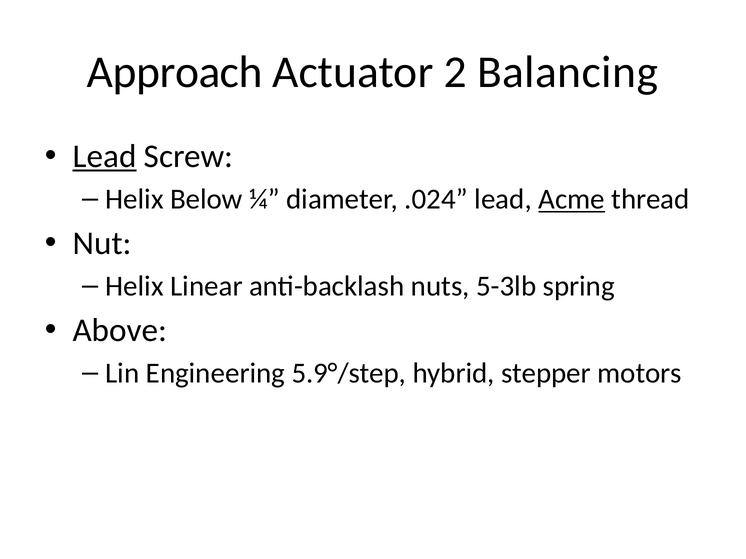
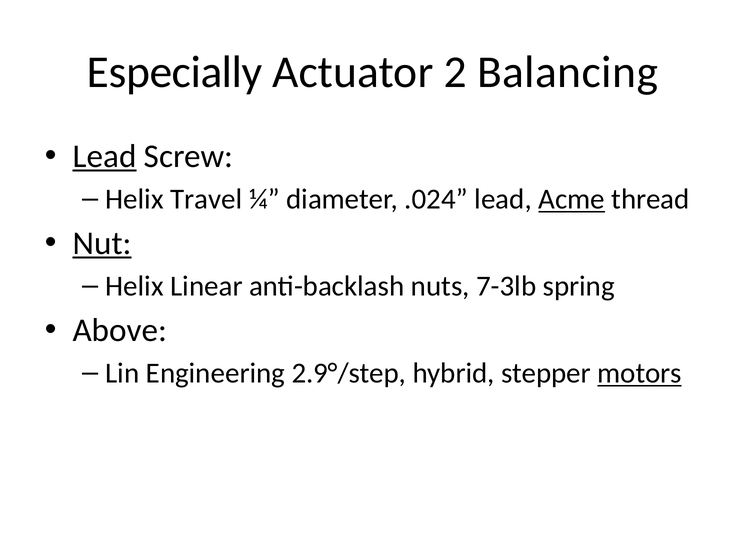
Approach: Approach -> Especially (175, 72)
Below: Below -> Travel (206, 199)
Nut underline: none -> present (102, 244)
5-3lb: 5-3lb -> 7-3lb (506, 286)
5.9°/step: 5.9°/step -> 2.9°/step (349, 373)
motors underline: none -> present (639, 373)
